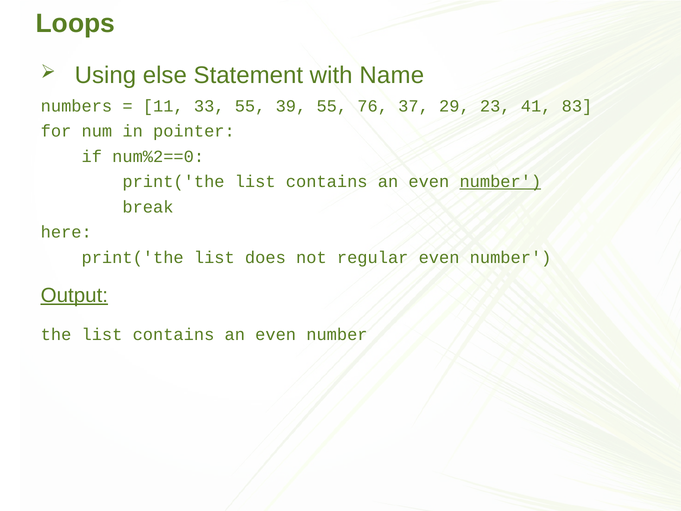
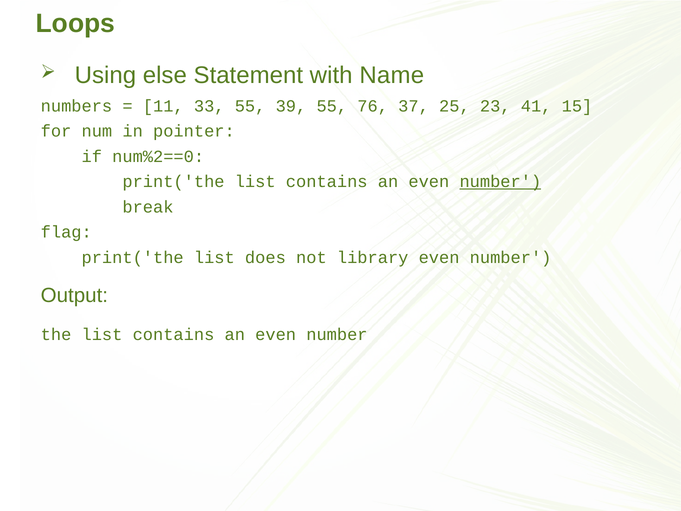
29: 29 -> 25 (454, 106)
83: 83 -> 15 (577, 106)
here: here -> flag (66, 232)
regular: regular -> library (373, 257)
Output underline: present -> none (74, 295)
